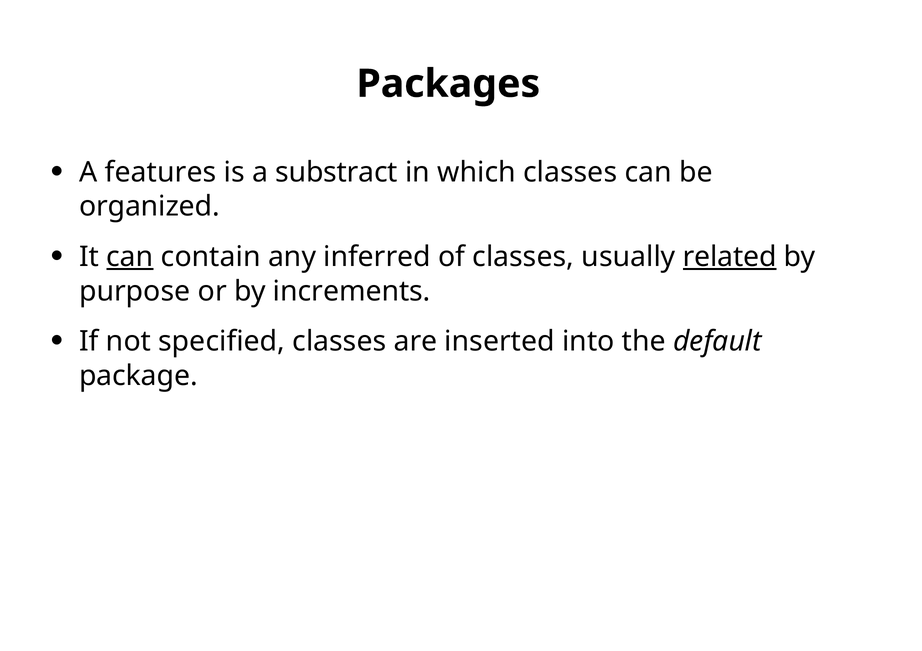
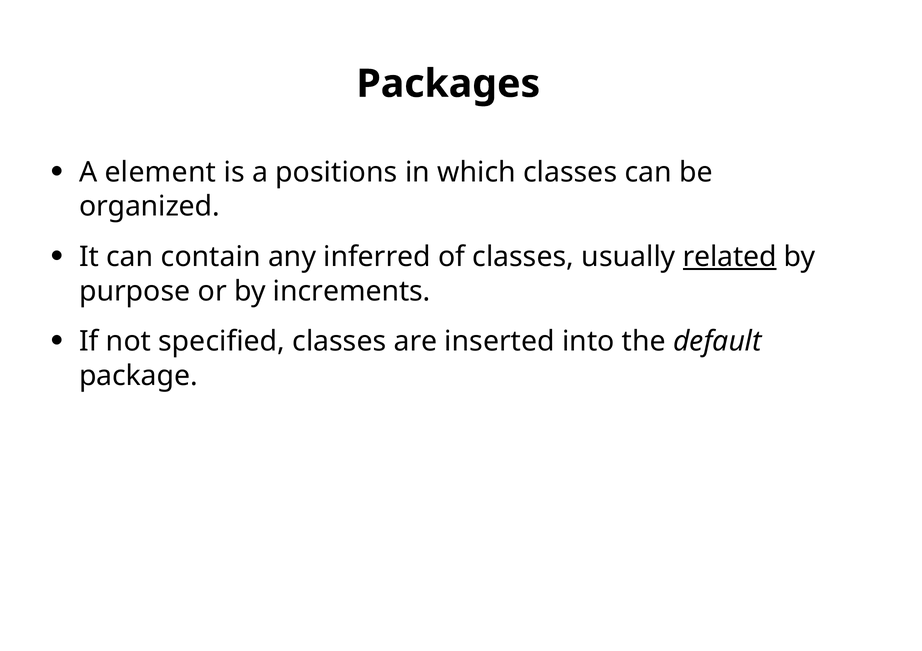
features: features -> element (160, 172)
substract: substract -> positions (336, 172)
can underline: present -> none (130, 257)
